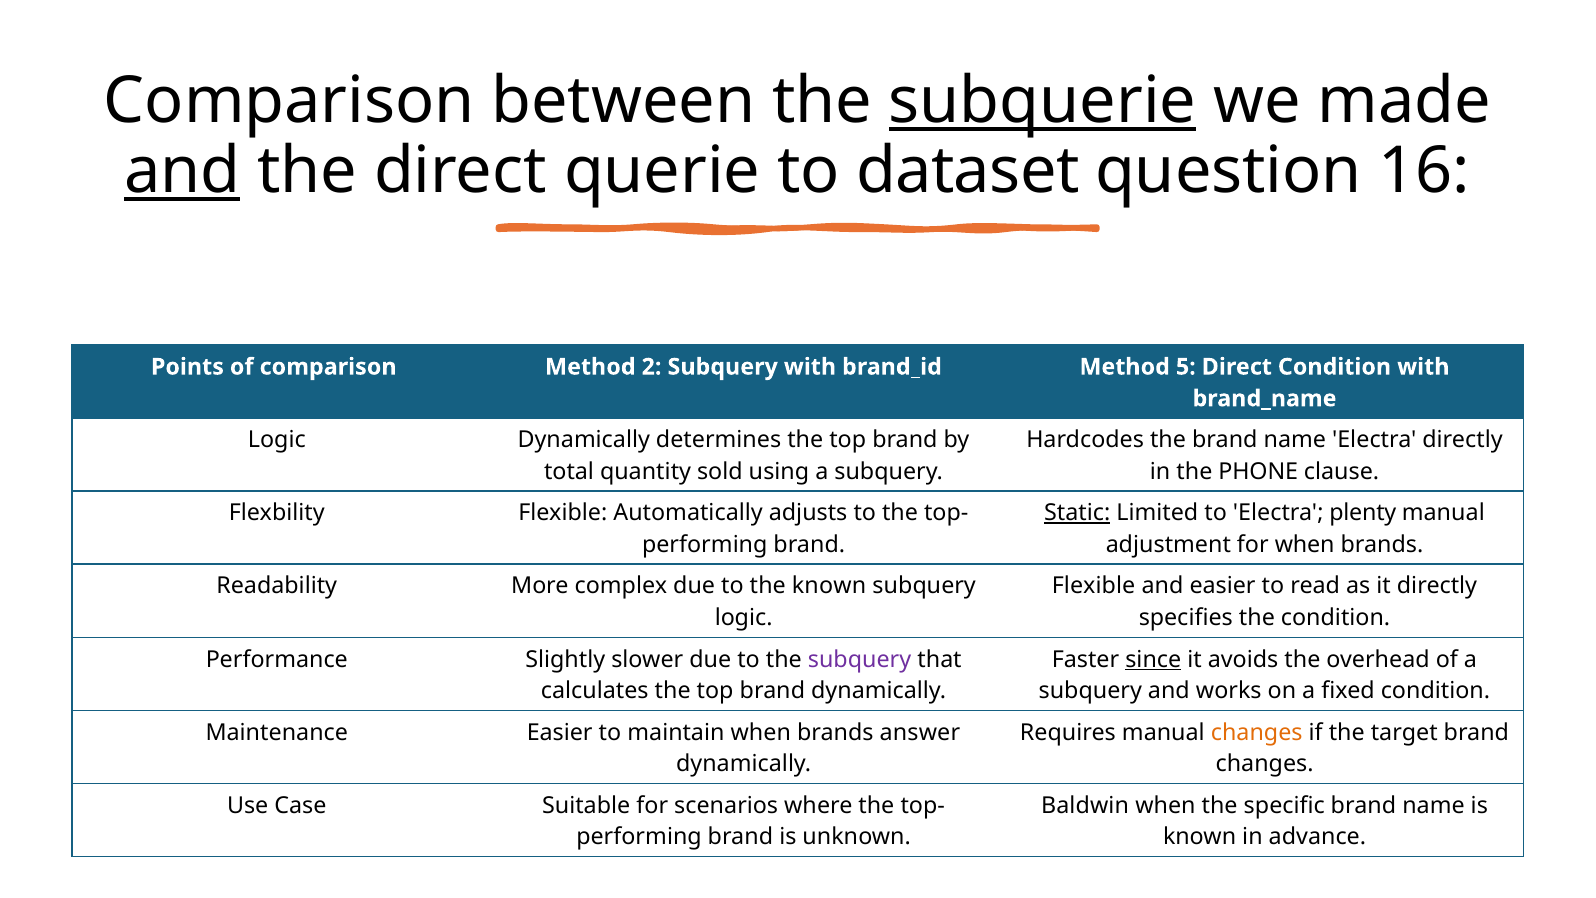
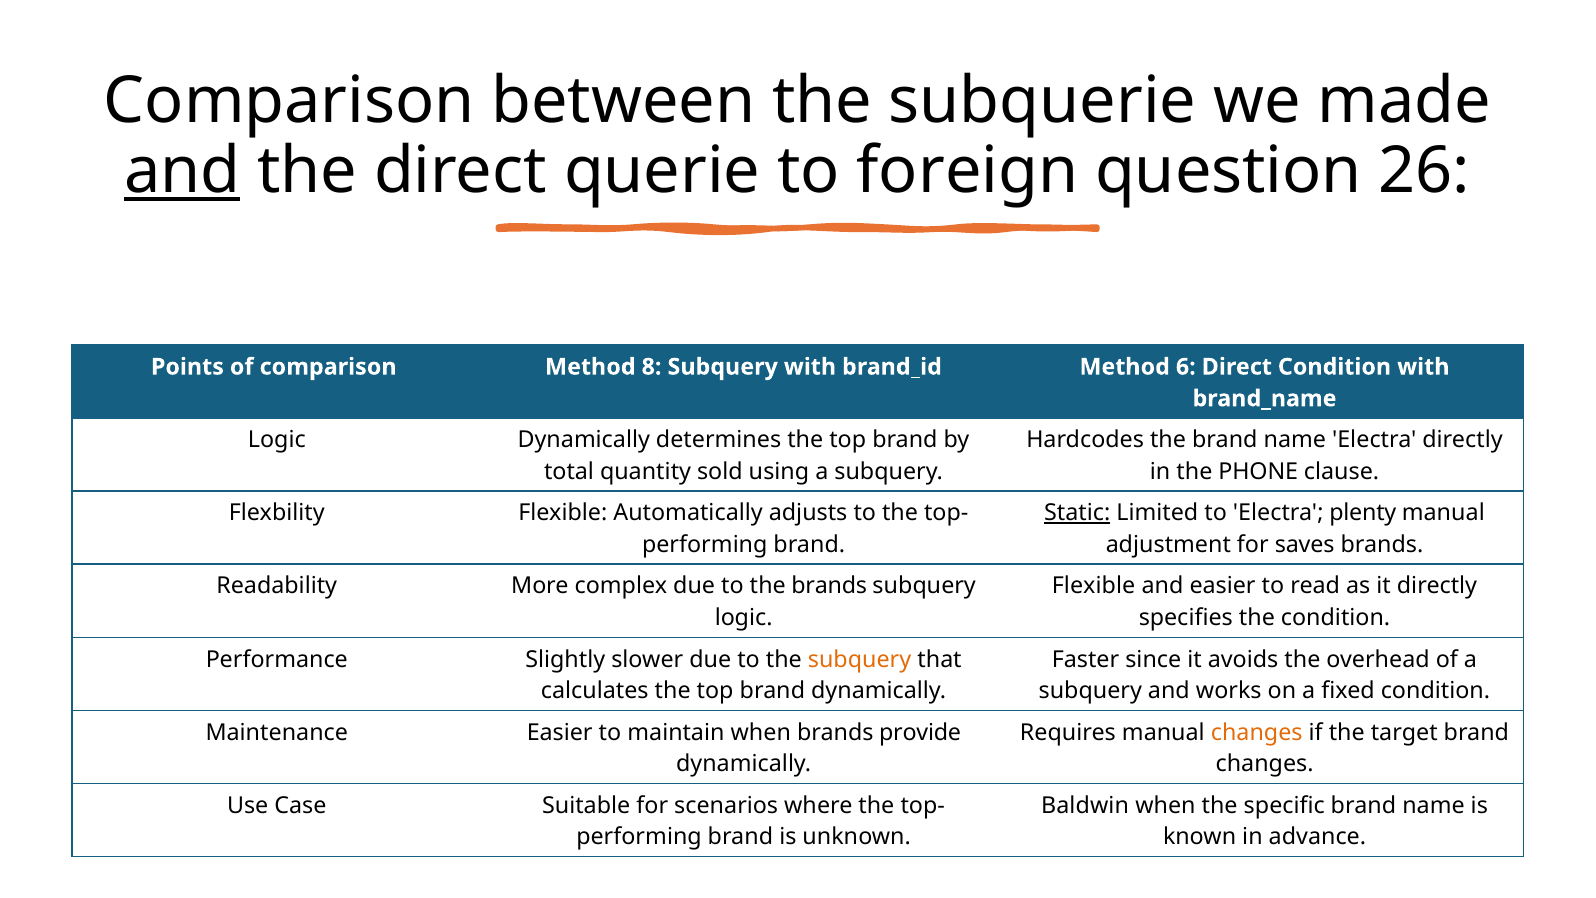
subquerie underline: present -> none (1043, 101)
dataset: dataset -> foreign (967, 171)
16: 16 -> 26 (1424, 171)
2: 2 -> 8 (652, 367)
5: 5 -> 6 (1186, 367)
for when: when -> saves (1305, 545)
the known: known -> brands (829, 586)
subquery colour: purple -> orange (860, 659)
since underline: present -> none (1153, 659)
answer: answer -> provide (920, 732)
